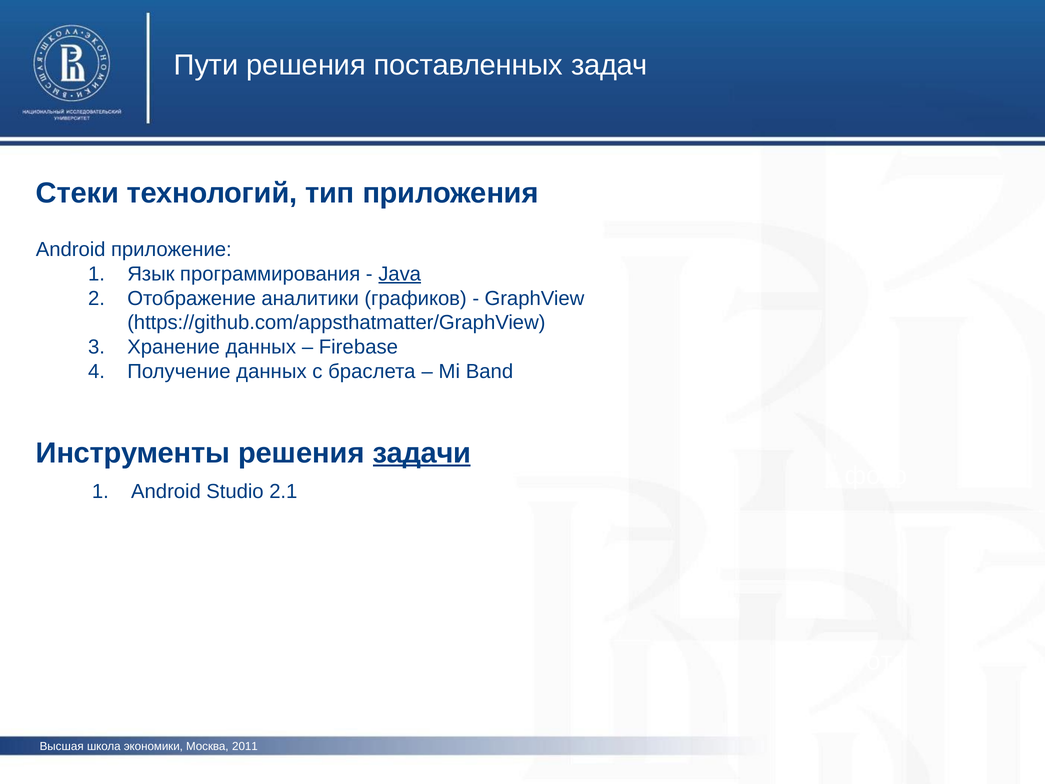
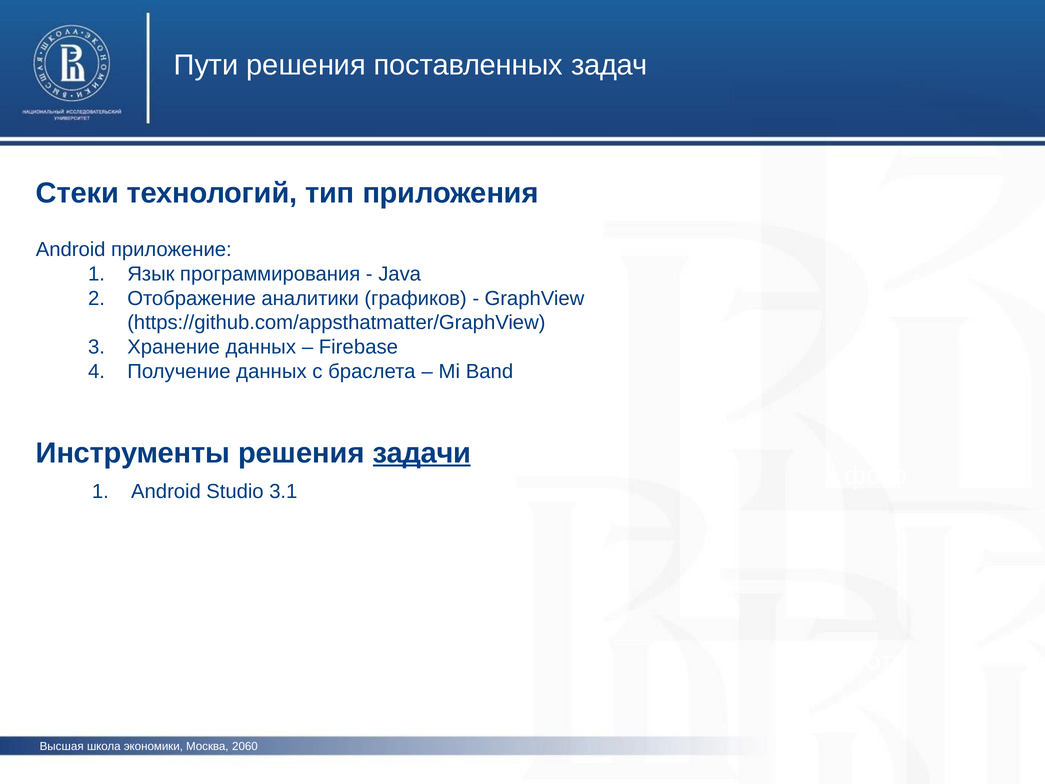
Java underline: present -> none (400, 274)
2.1: 2.1 -> 3.1 (283, 492)
2011: 2011 -> 2060 (245, 746)
